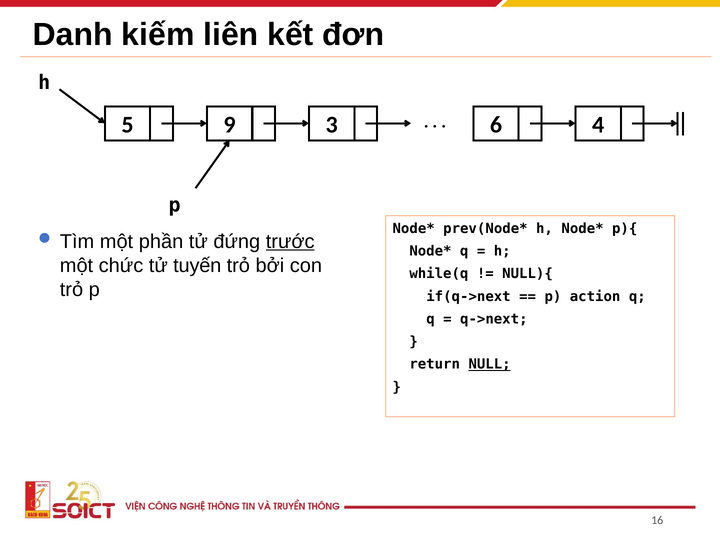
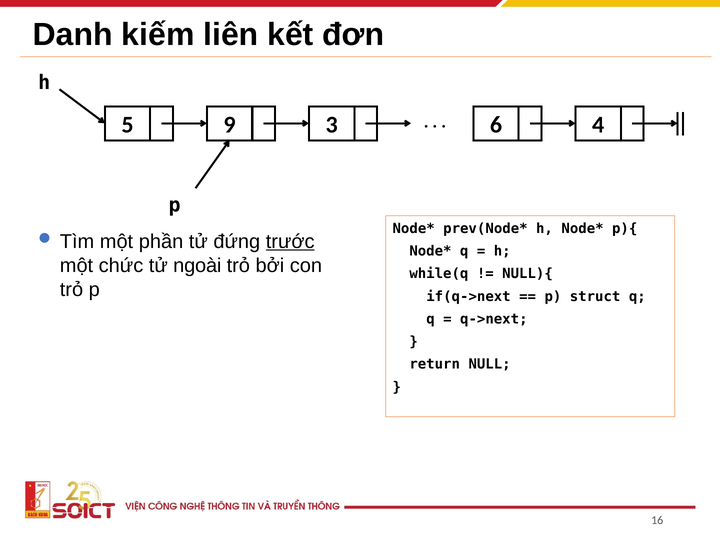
tuyến: tuyến -> ngoài (197, 265)
action: action -> struct (595, 296)
NULL underline: present -> none (490, 364)
